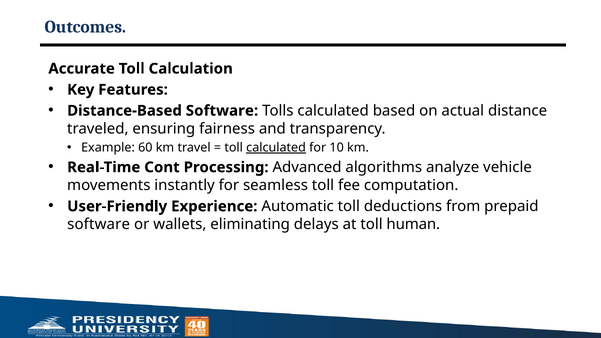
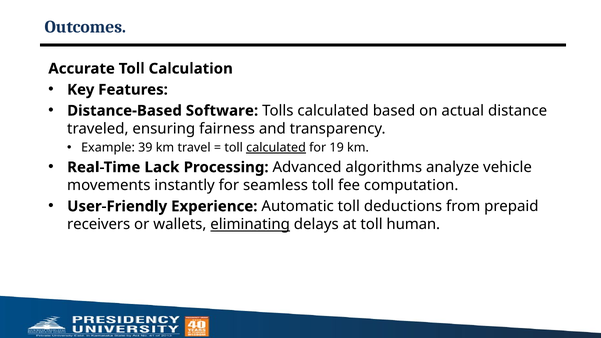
60: 60 -> 39 (145, 148)
10: 10 -> 19 (337, 148)
Cont: Cont -> Lack (162, 167)
software: software -> receivers (99, 224)
eliminating underline: none -> present (250, 224)
